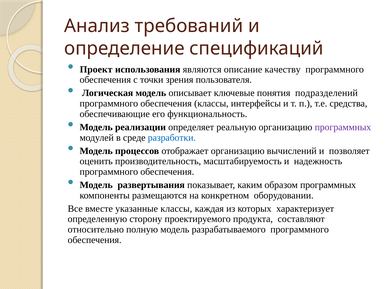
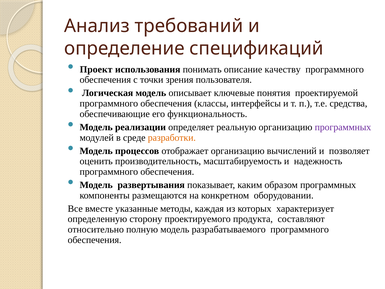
являются: являются -> понимать (202, 69)
подразделений: подразделений -> проектируемой (327, 93)
разработки colour: blue -> orange (172, 137)
указанные классы: классы -> методы (176, 208)
